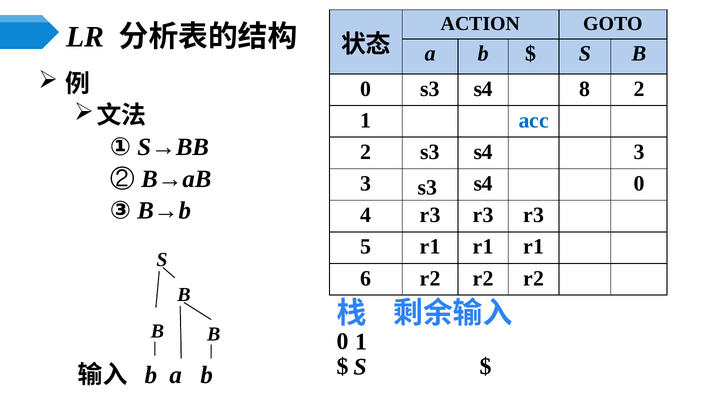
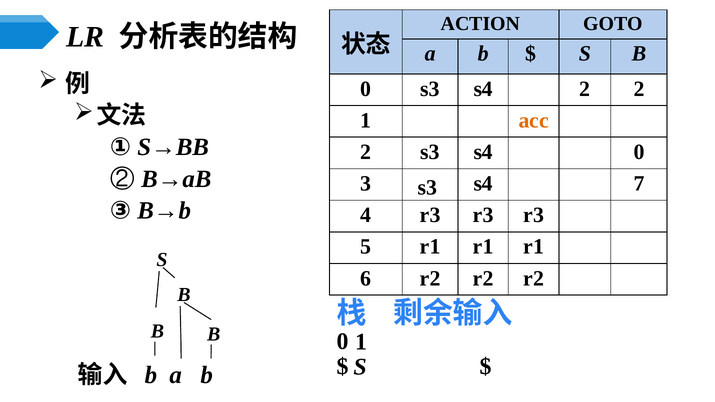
s4 8: 8 -> 2 (585, 89)
acc colour: blue -> orange (534, 121)
s4 3: 3 -> 0 (639, 152)
s4 0: 0 -> 7 (639, 184)
